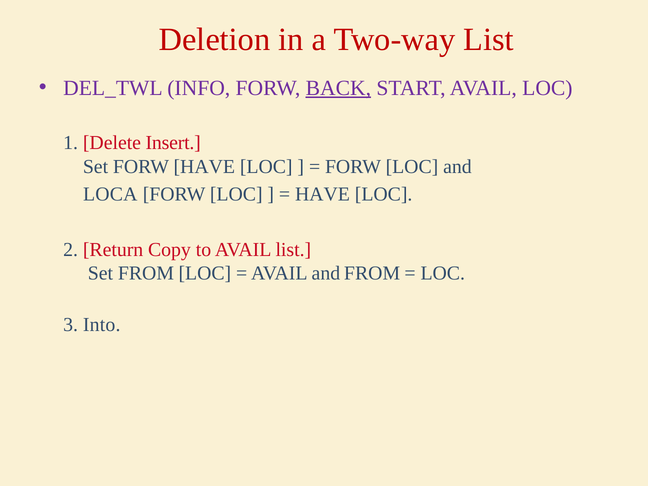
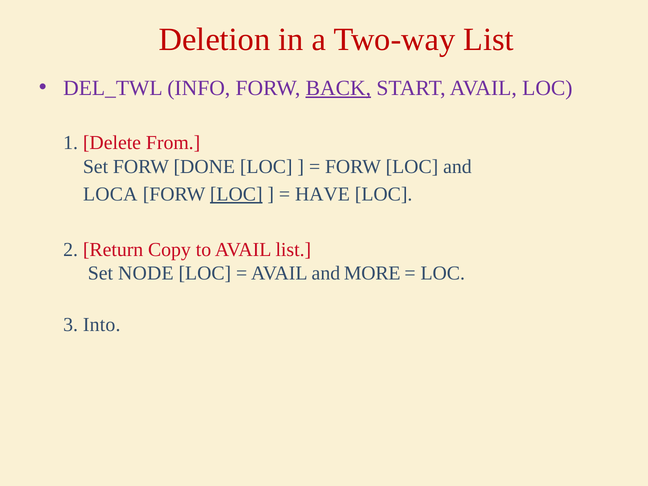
Insert: Insert -> From (173, 143)
FORW HAVE: HAVE -> DONE (204, 167)
LOC underline: none -> present (236, 194)
Set FROM: FROM -> NODE (146, 273)
and FROM: FROM -> MORE (372, 273)
